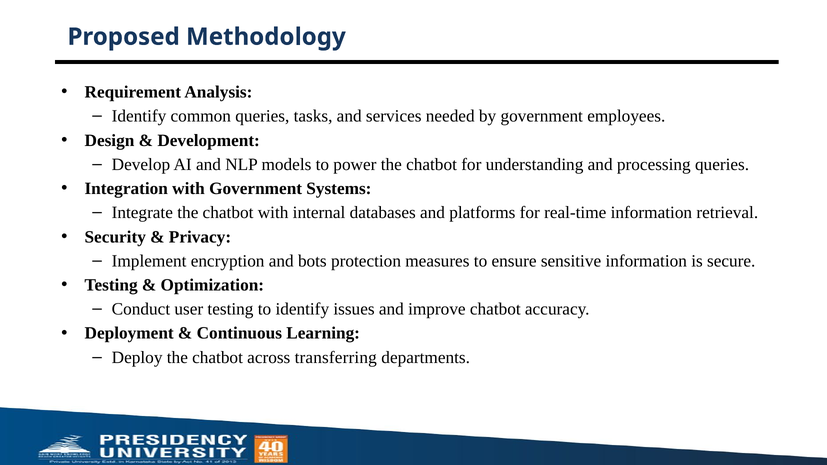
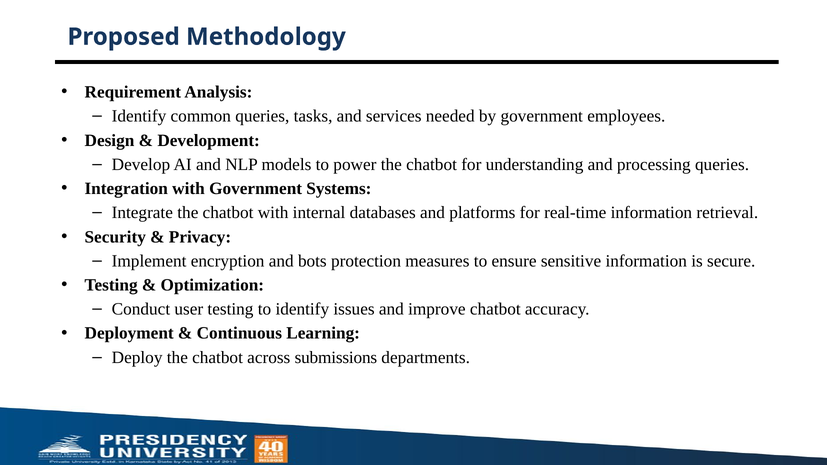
transferring: transferring -> submissions (336, 358)
